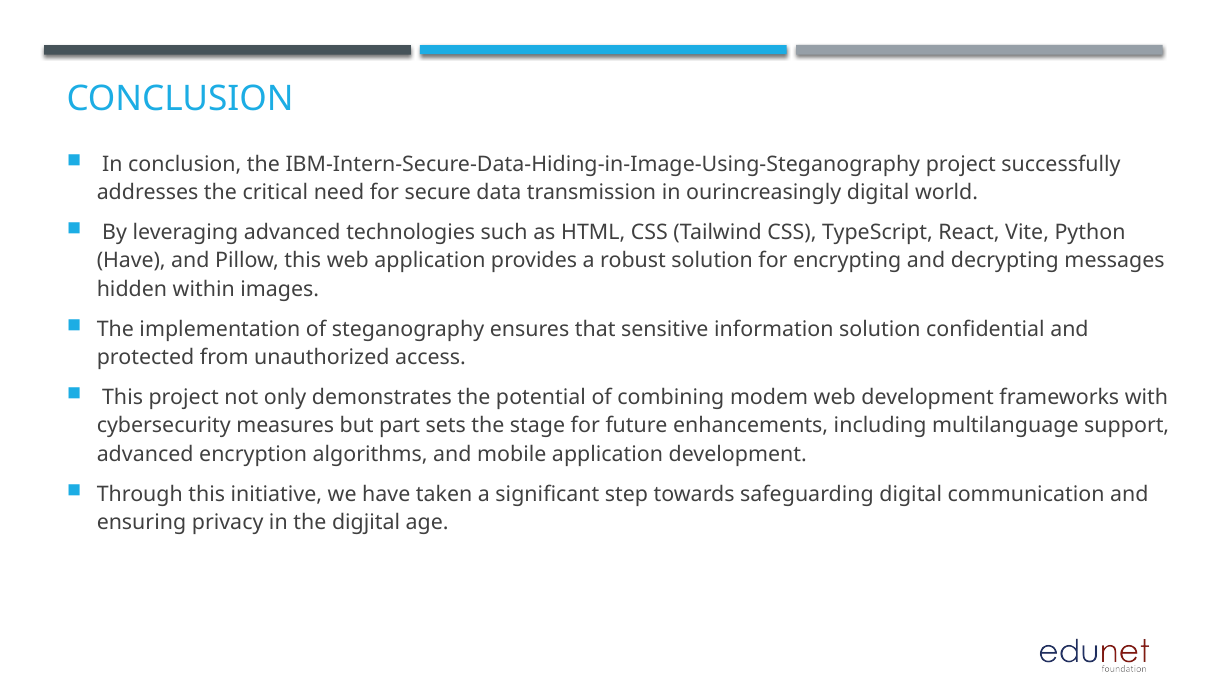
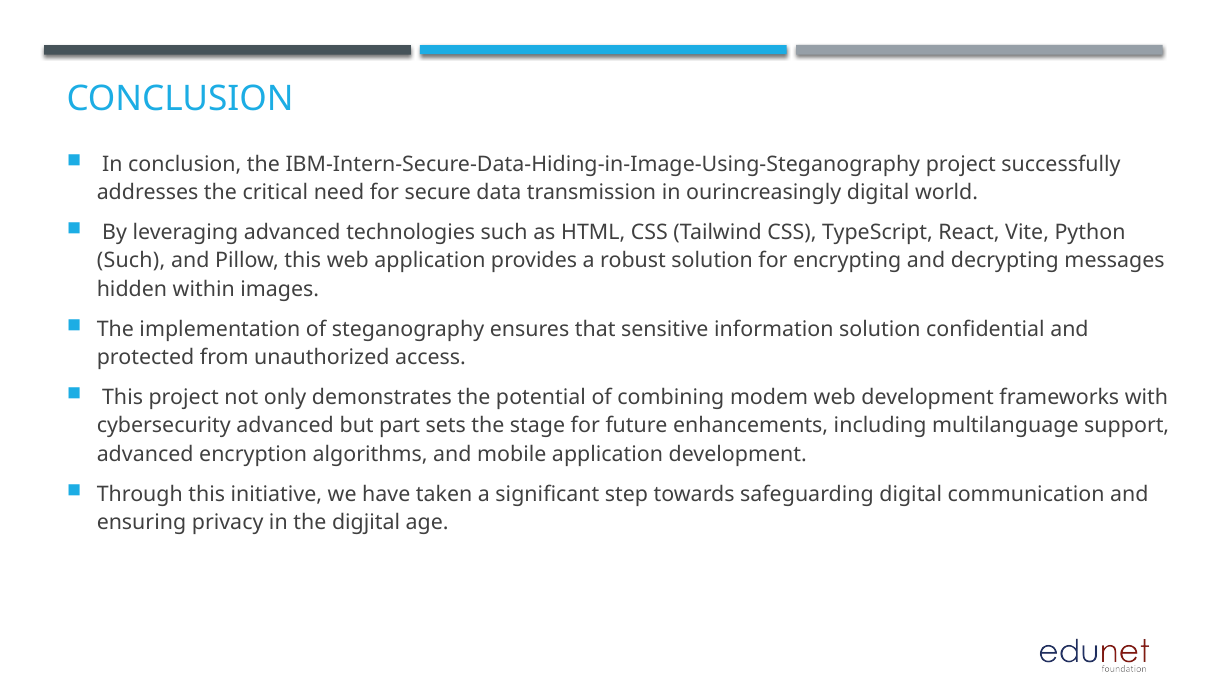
Have: Have -> Such (131, 261)
cybersecurity measures: measures -> advanced (285, 426)
